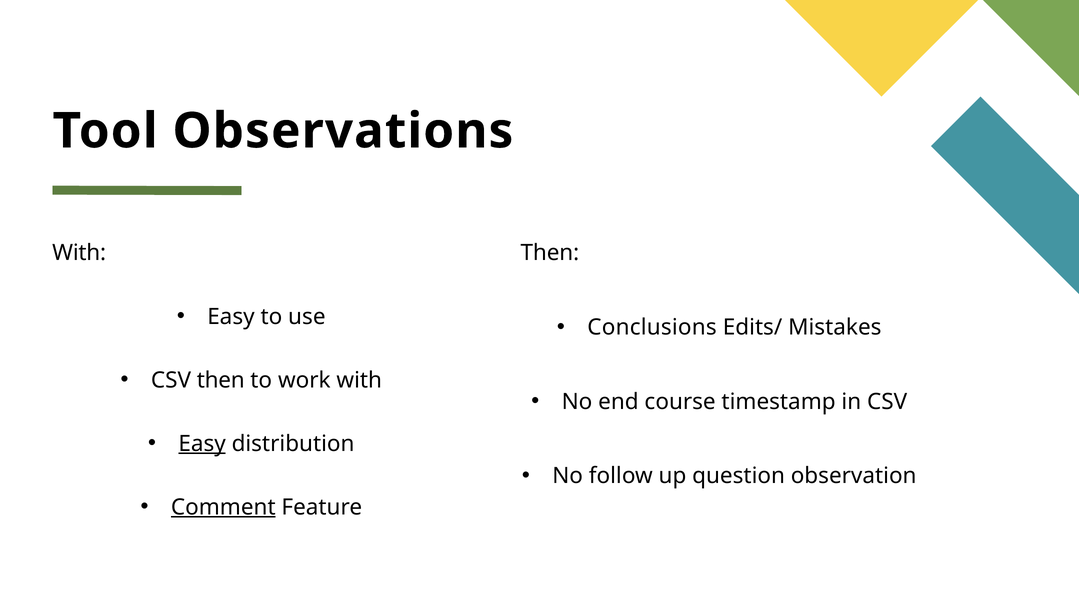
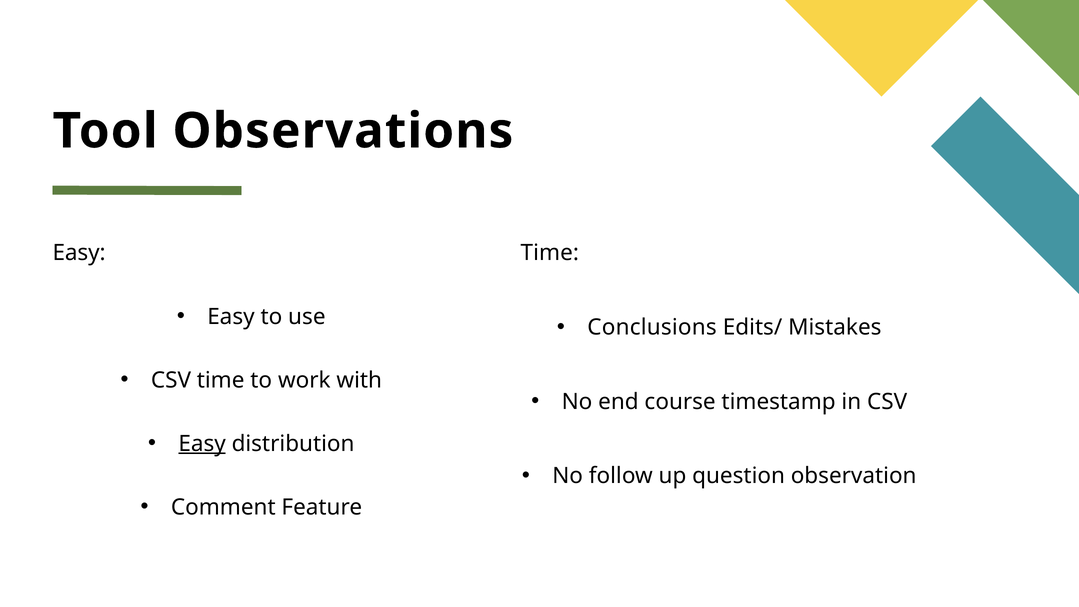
Then: Then -> Time (550, 253)
With: With -> Easy (79, 253)
CSV then: then -> time (221, 380)
Comment underline: present -> none (223, 507)
